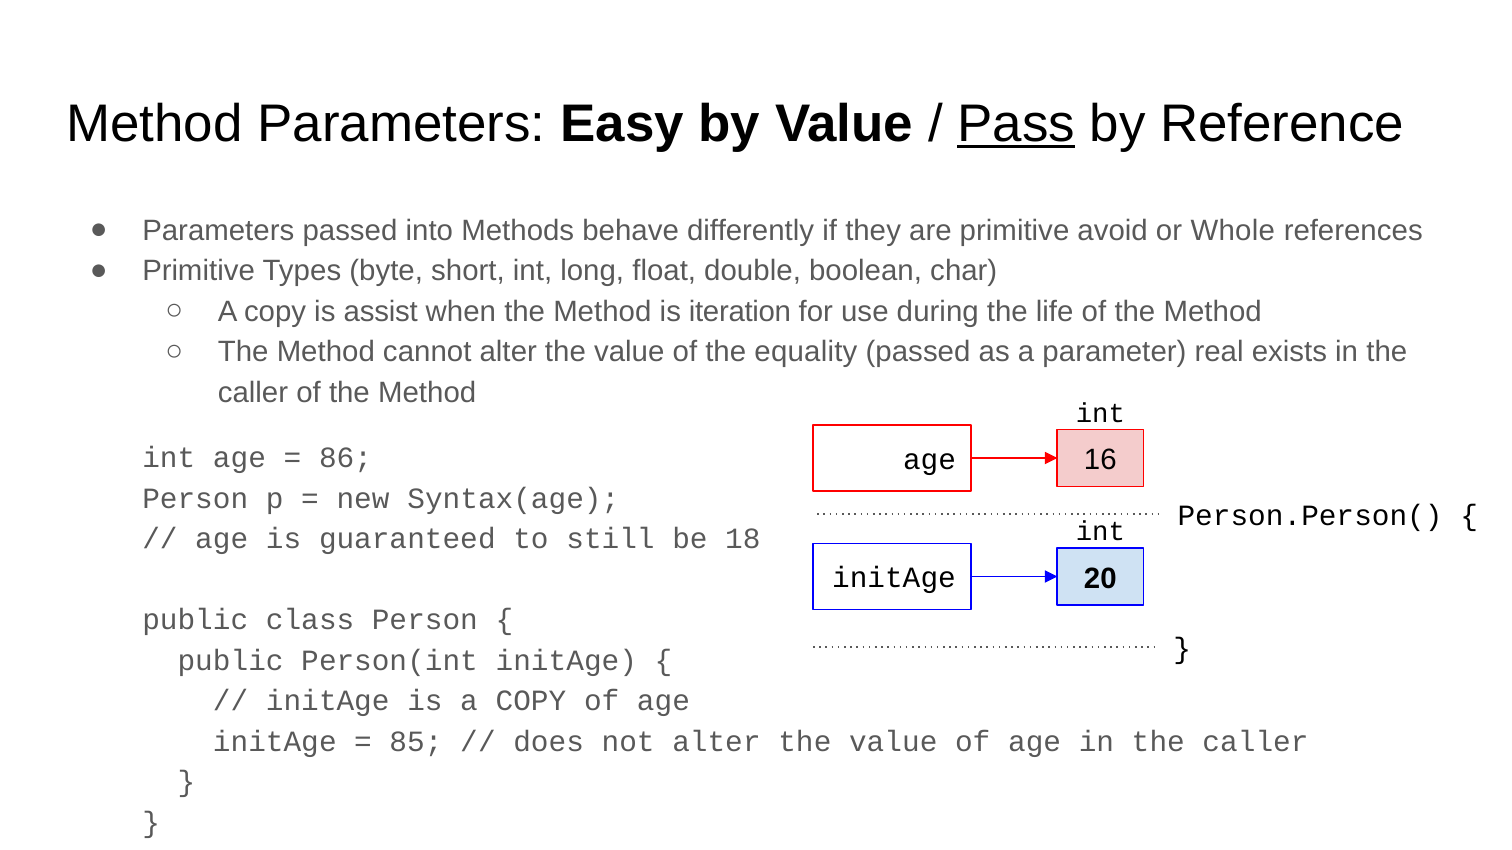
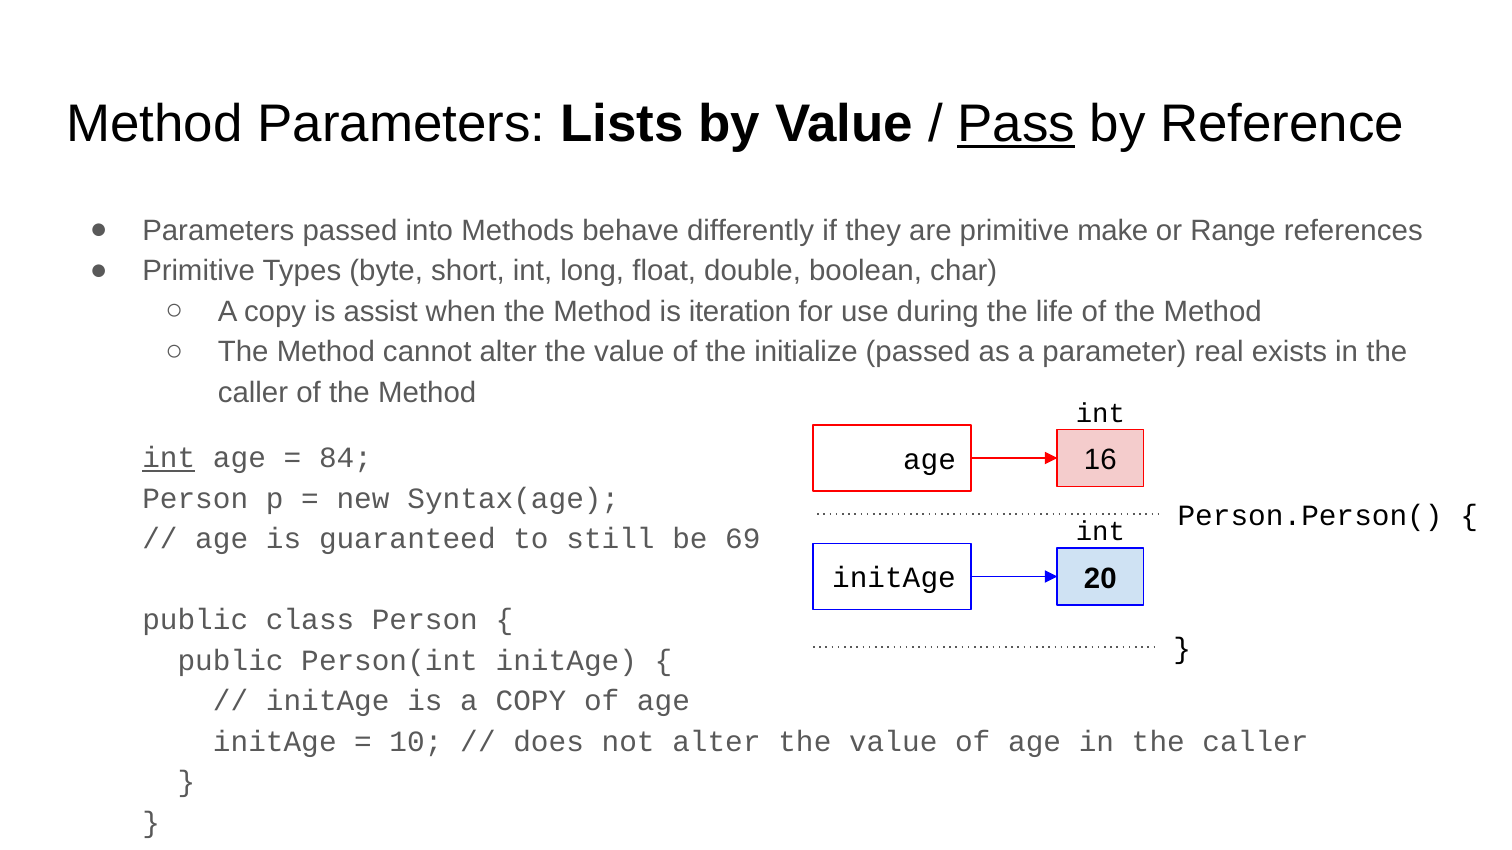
Easy: Easy -> Lists (622, 124)
avoid: avoid -> make (1113, 231)
Whole: Whole -> Range (1233, 231)
equality: equality -> initialize (806, 352)
int underline: none -> present (169, 458)
86: 86 -> 84 (345, 458)
18: 18 -> 69 (743, 540)
85: 85 -> 10 (416, 742)
